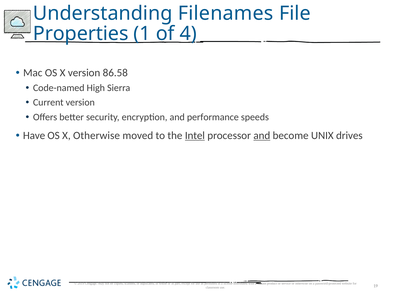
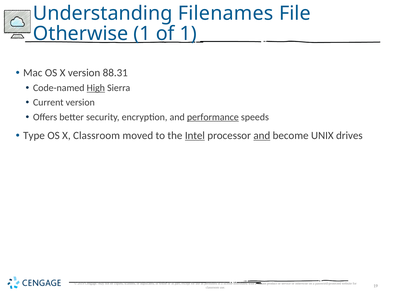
Properties: Properties -> Otherwise (81, 34)
of 4: 4 -> 1 (188, 34)
86.58: 86.58 -> 88.31 (115, 73)
High underline: none -> present (96, 88)
performance underline: none -> present (213, 117)
Have: Have -> Type (34, 136)
X Otherwise: Otherwise -> Classroom (97, 136)
